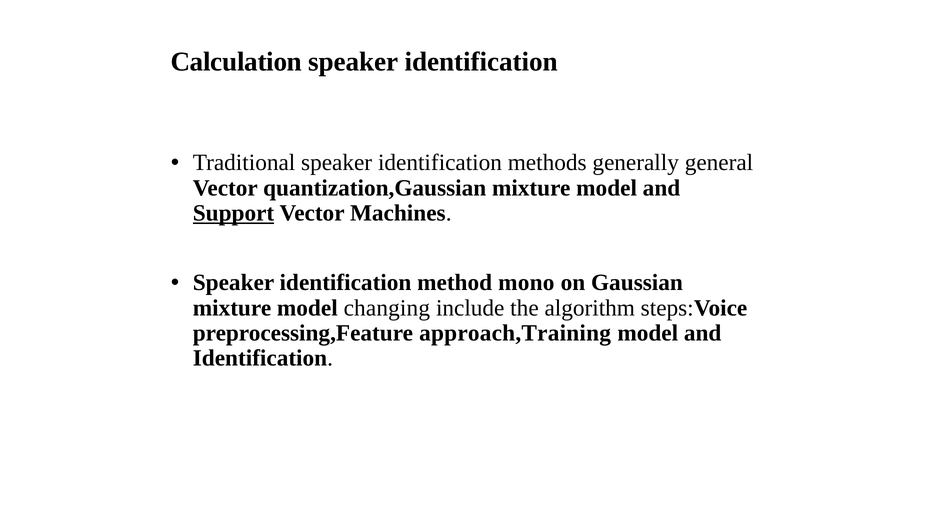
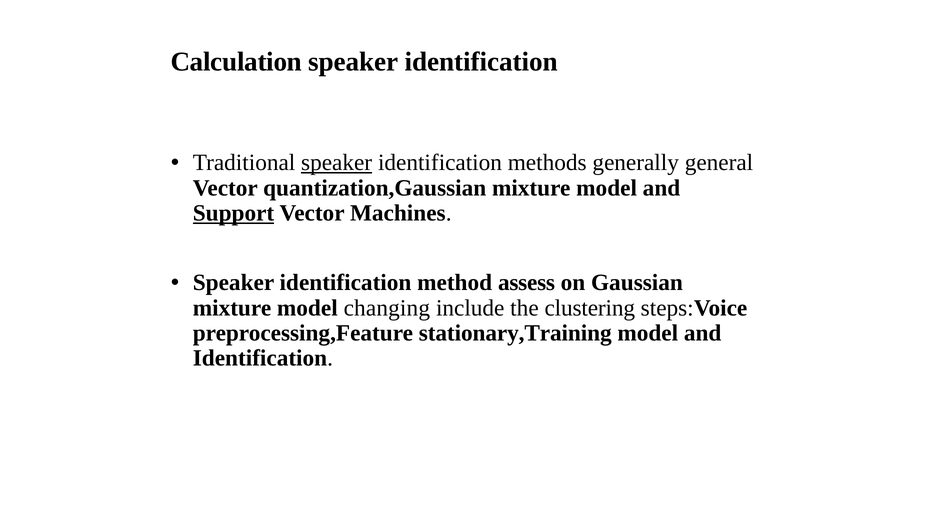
speaker underline: none -> present (337, 163)
mono: mono -> assess (527, 283)
algorithm: algorithm -> clustering (590, 308)
approach,Training: approach,Training -> stationary,Training (515, 333)
